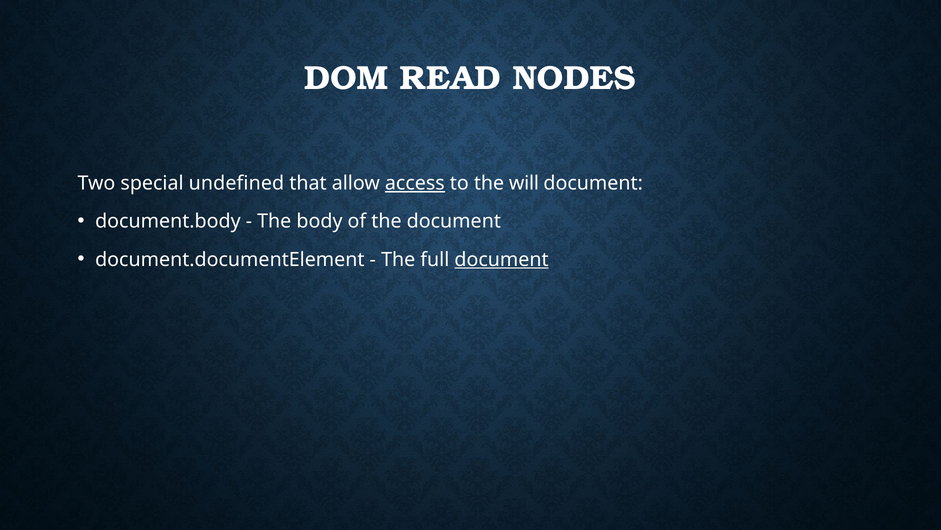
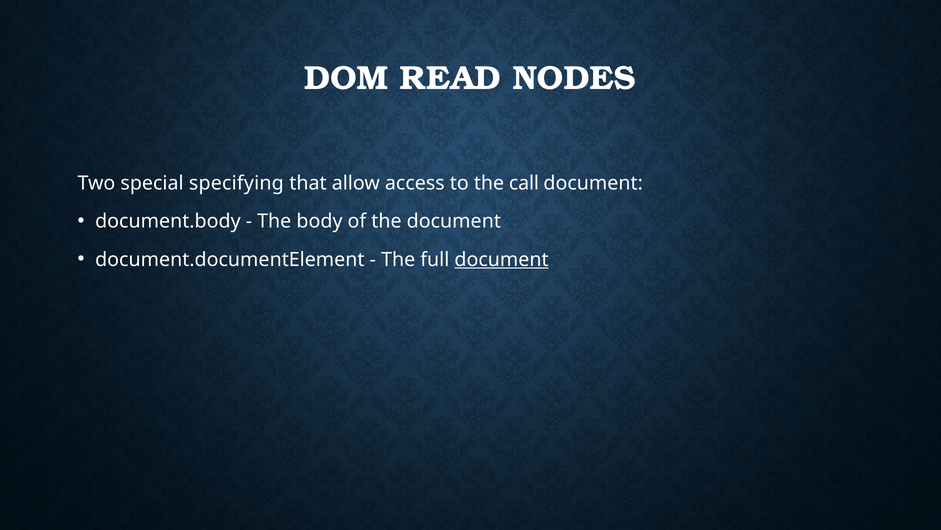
undefined: undefined -> specifying (236, 183)
access underline: present -> none (415, 183)
will: will -> call (524, 183)
